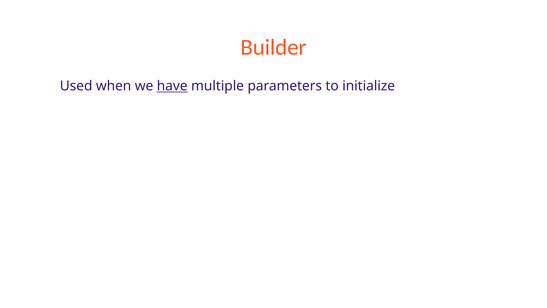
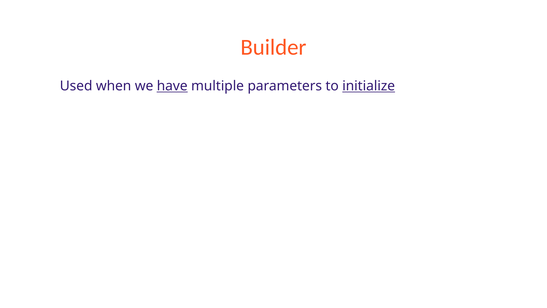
initialize underline: none -> present (369, 86)
